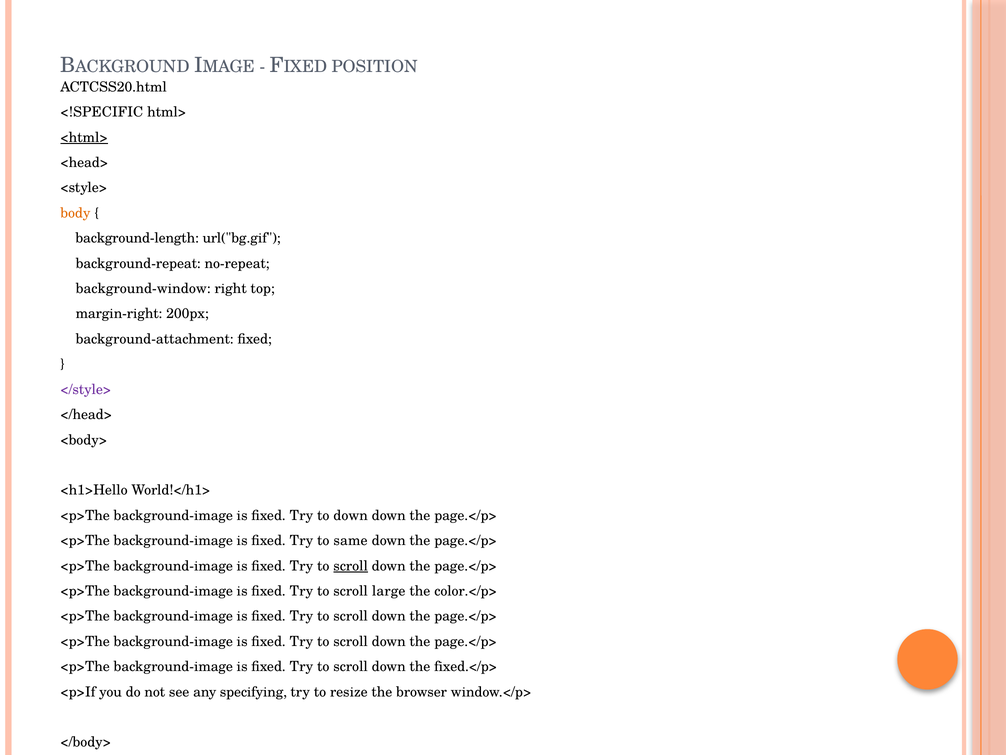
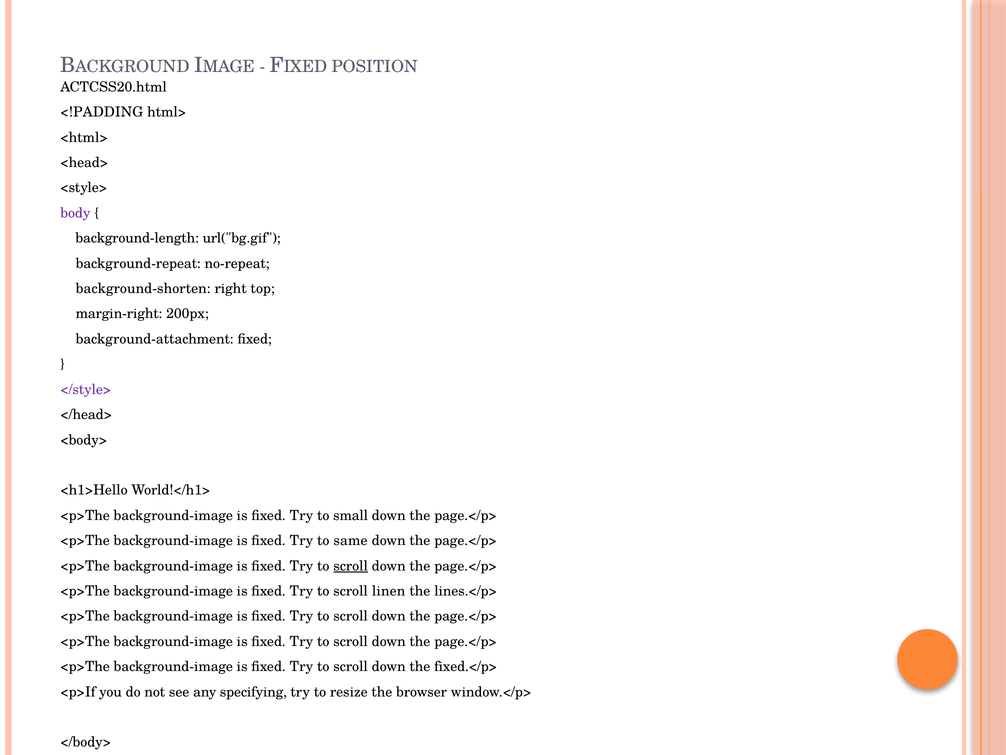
<!SPECIFIC: <!SPECIFIC -> <!PADDING (102, 112)
<html> underline: present -> none (84, 137)
body colour: orange -> purple (75, 213)
background-window: background-window -> background-shorten (143, 288)
to down: down -> small (351, 515)
large: large -> linen (389, 591)
color.</p>: color.</p> -> lines.</p> (466, 591)
